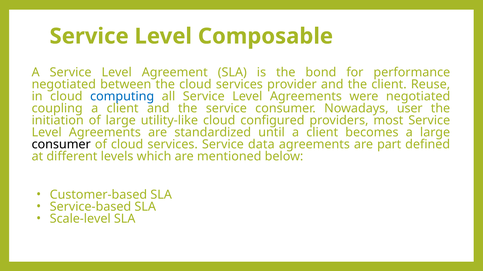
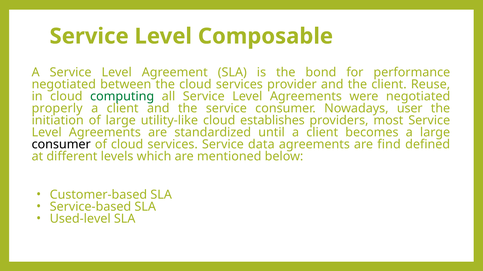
computing colour: blue -> green (122, 97)
coupling: coupling -> properly (57, 109)
configured: configured -> establishes (272, 121)
part: part -> find (389, 145)
Scale-level: Scale-level -> Used-level (80, 219)
